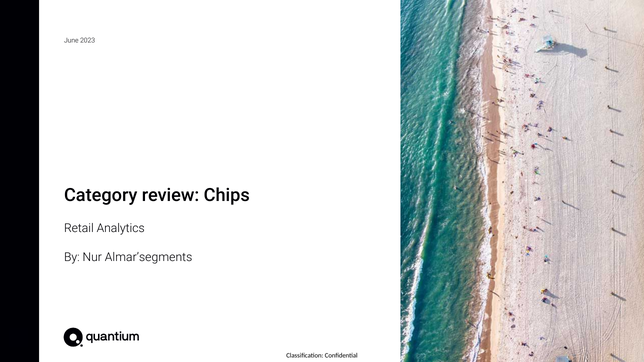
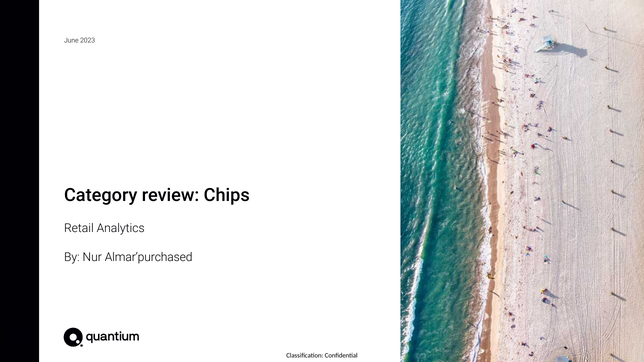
Almar’segments: Almar’segments -> Almar’purchased (149, 257)
